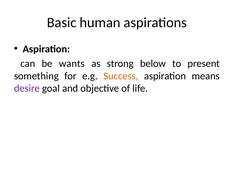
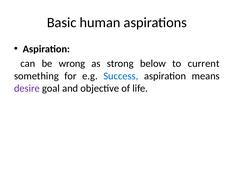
wants: wants -> wrong (72, 64)
present: present -> current (204, 64)
Success colour: orange -> blue (121, 76)
